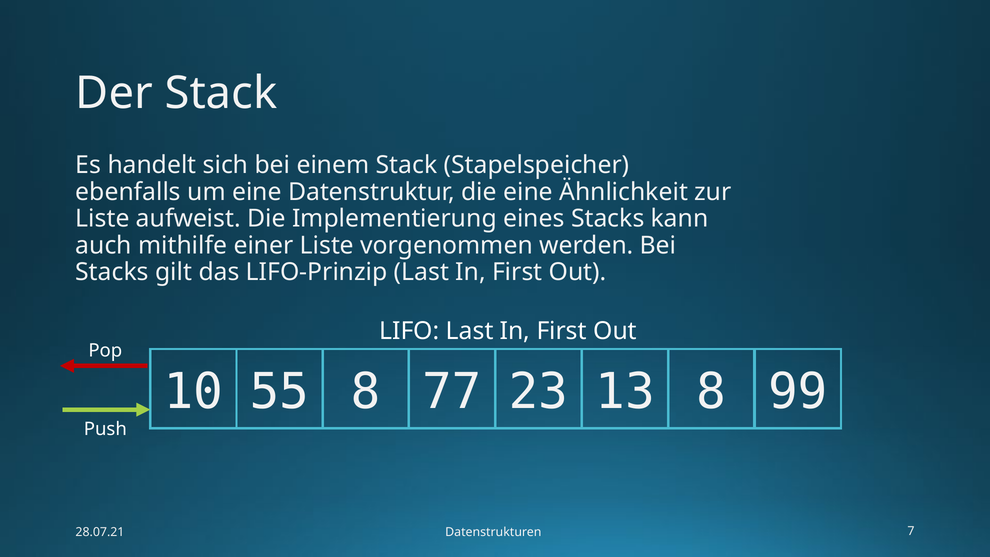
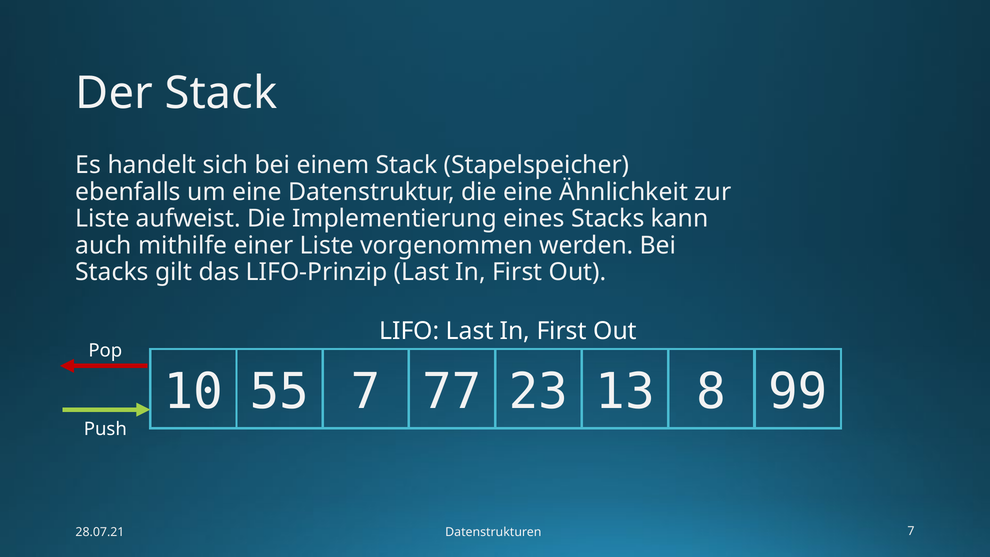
55 8: 8 -> 7 (366, 392)
